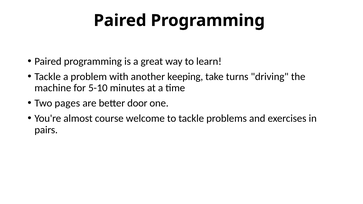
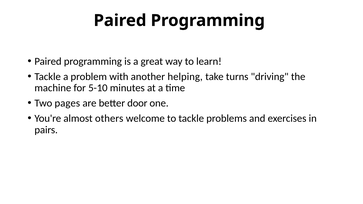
keeping: keeping -> helping (185, 77)
course: course -> others (109, 118)
